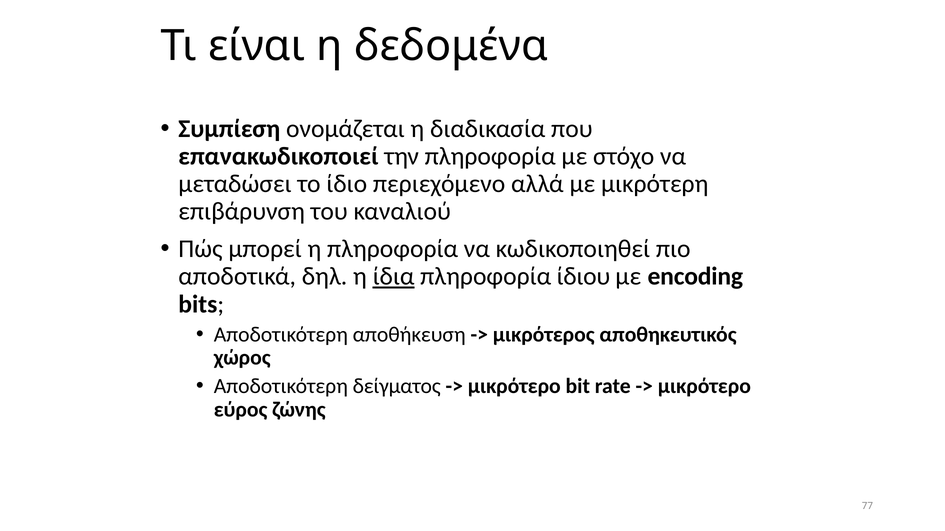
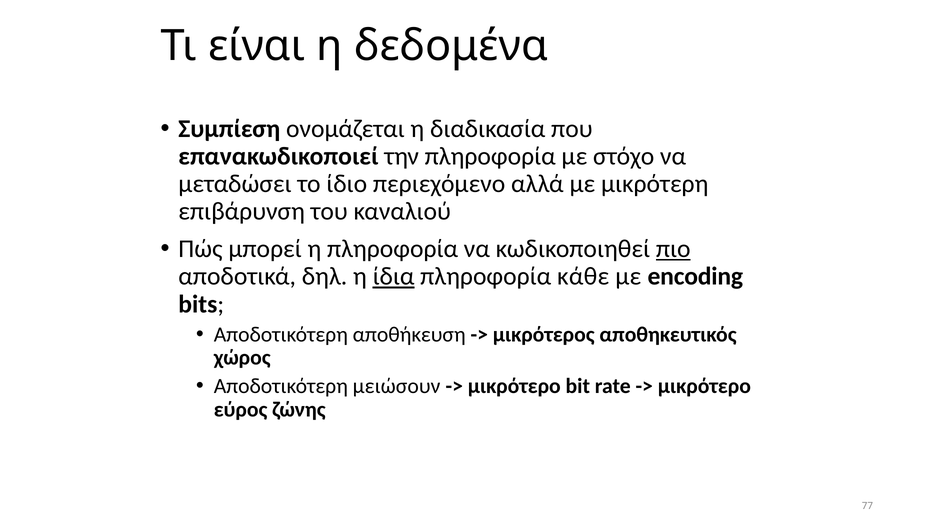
πιο underline: none -> present (673, 249)
ίδιου: ίδιου -> κάθε (583, 277)
δείγματος: δείγματος -> μειώσουν (397, 387)
